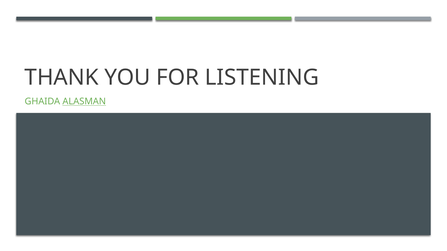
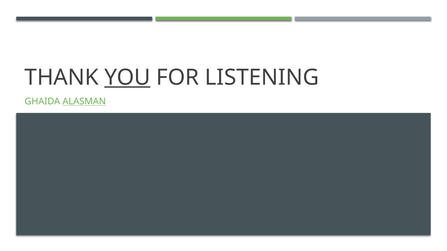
YOU underline: none -> present (128, 78)
